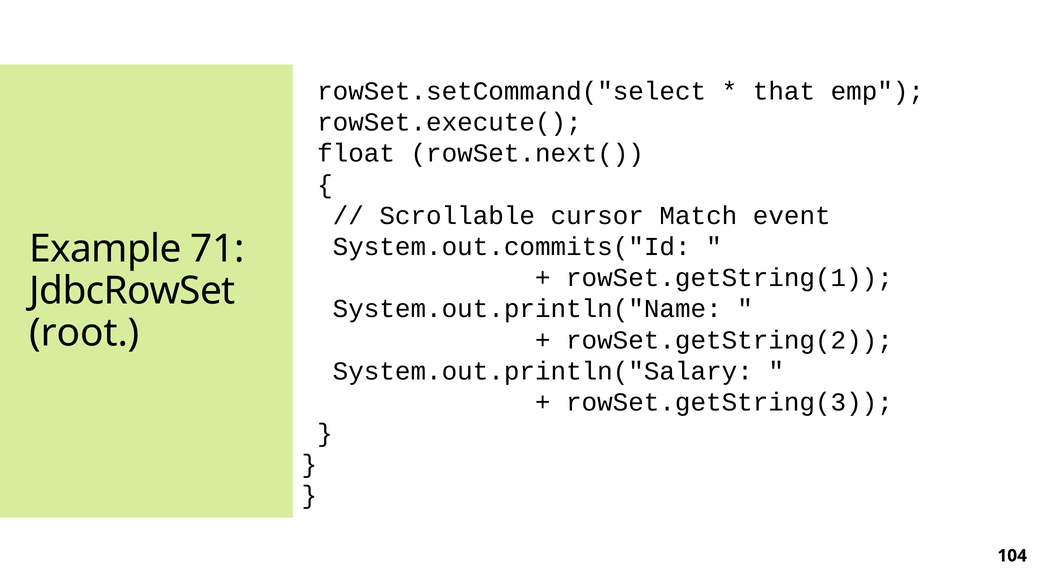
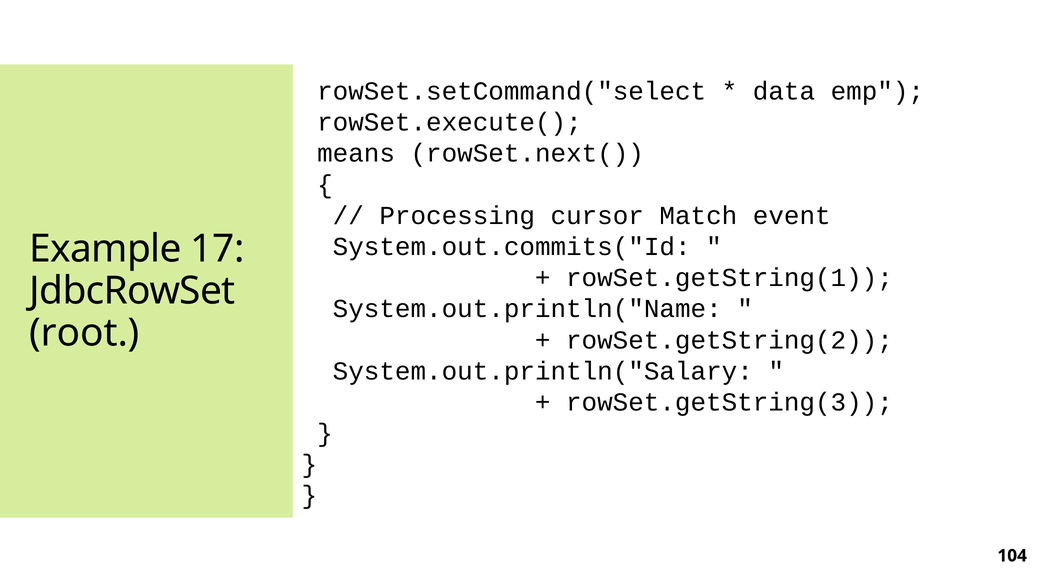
that: that -> data (784, 91)
float: float -> means (356, 153)
Scrollable: Scrollable -> Processing (457, 216)
71: 71 -> 17 (217, 249)
